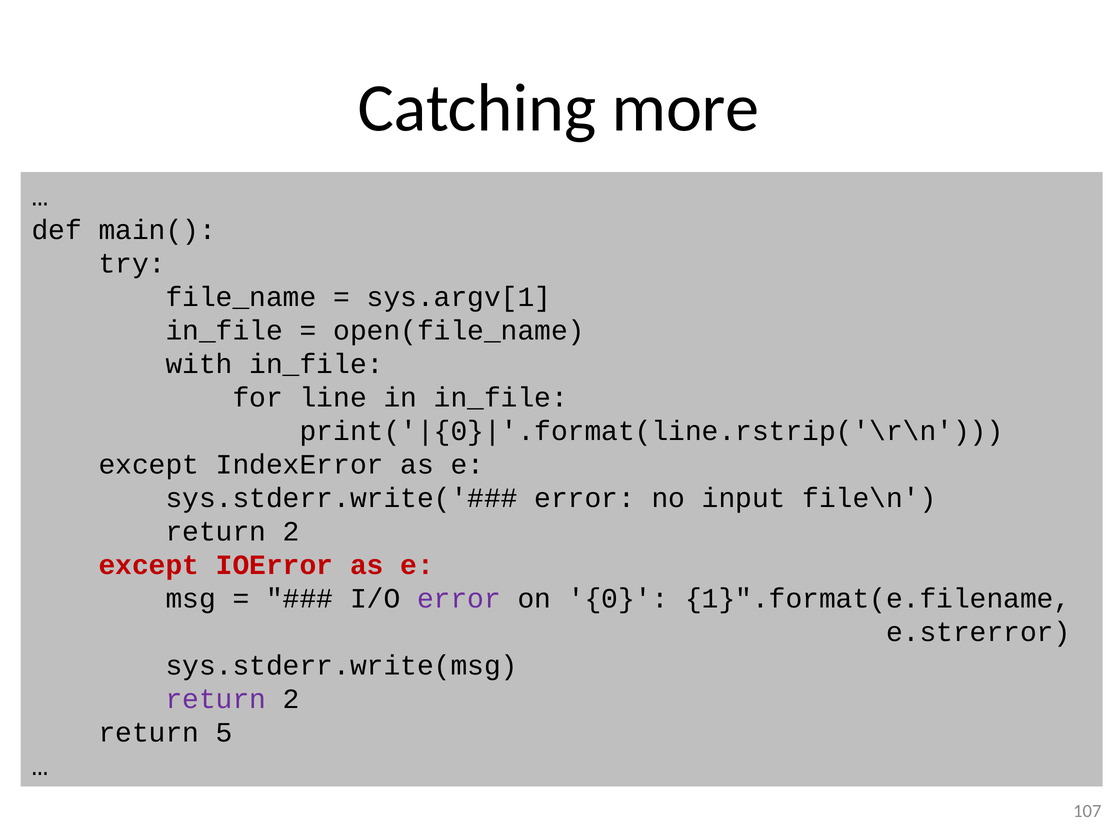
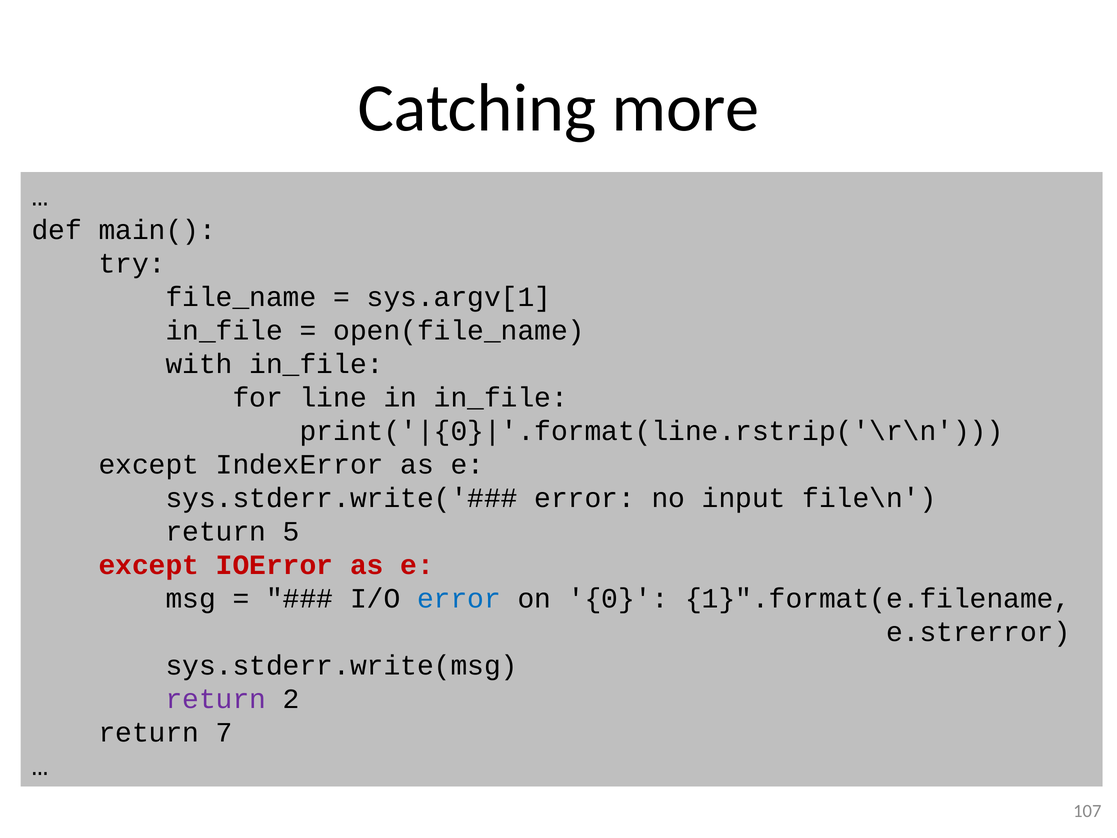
2: 2 -> 5 (291, 531)
error colour: purple -> blue (459, 598)
5: 5 -> 7 (224, 732)
